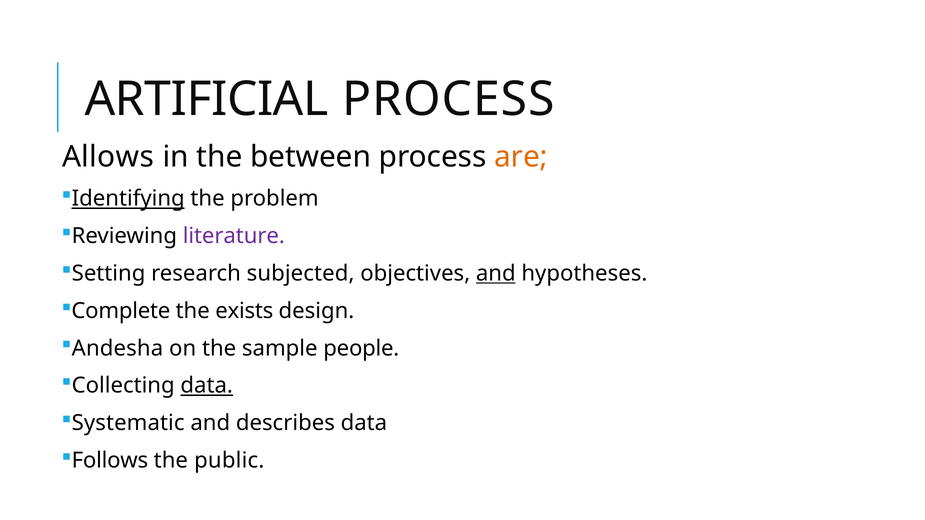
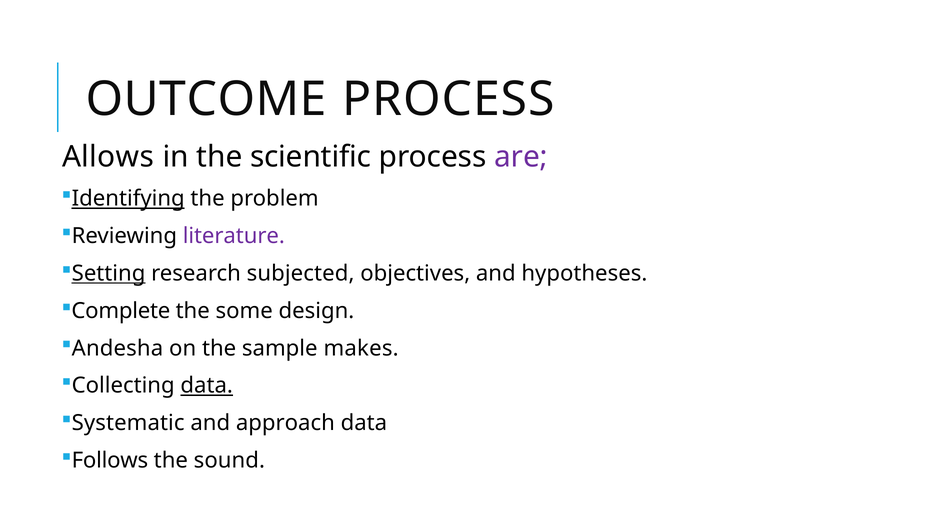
ARTIFICIAL: ARTIFICIAL -> OUTCOME (206, 99)
between: between -> scientific (311, 157)
are colour: orange -> purple (521, 157)
Setting underline: none -> present (109, 274)
and underline: present -> none (496, 274)
exists: exists -> some (244, 311)
people: people -> makes (361, 348)
describes: describes -> approach (285, 423)
public: public -> sound (229, 461)
